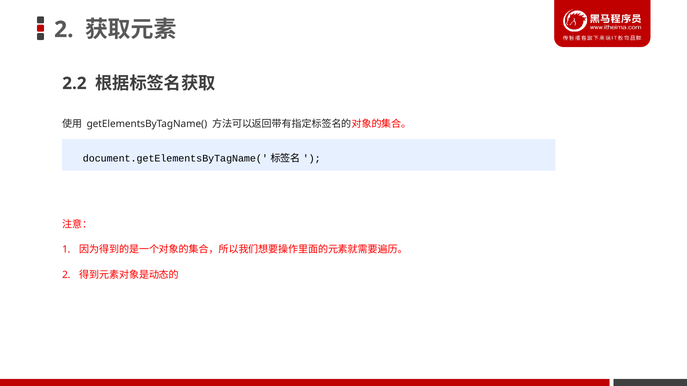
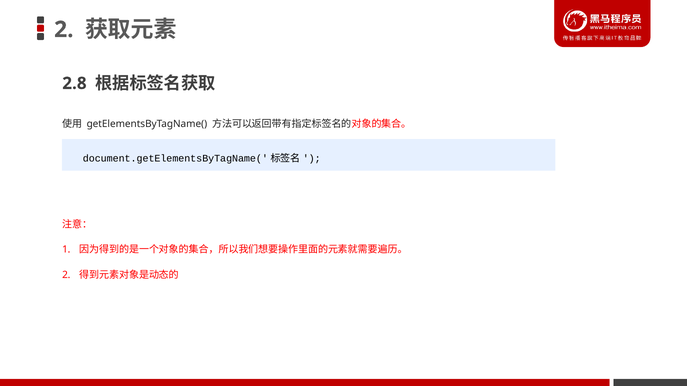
2.2: 2.2 -> 2.8 (74, 83)
